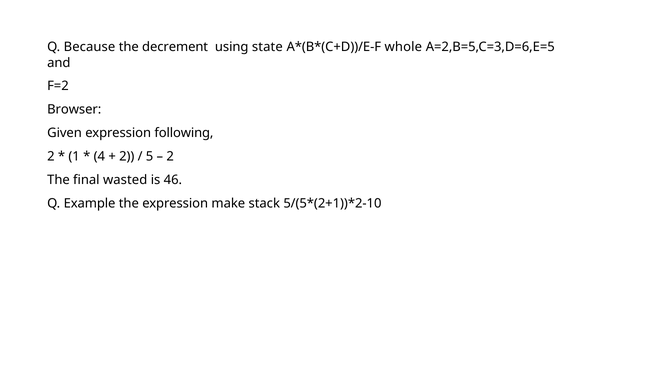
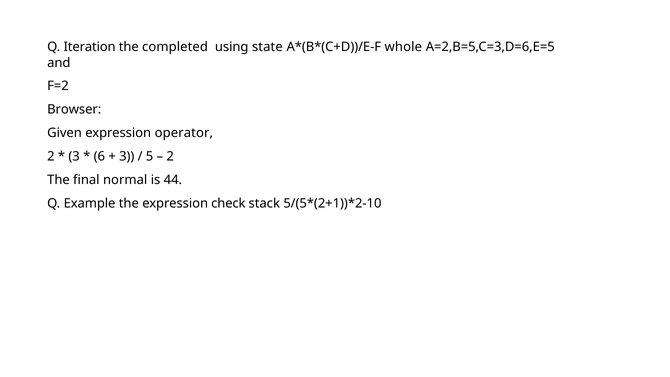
Because: Because -> Iteration (90, 47)
decrement: decrement -> completed (175, 47)
following: following -> operator (184, 133)
1: 1 -> 3 (74, 157)
4: 4 -> 6 (99, 157)
2: 2 -> 3 (127, 157)
wasted: wasted -> normal (125, 180)
46: 46 -> 44 (173, 180)
make: make -> check (228, 203)
